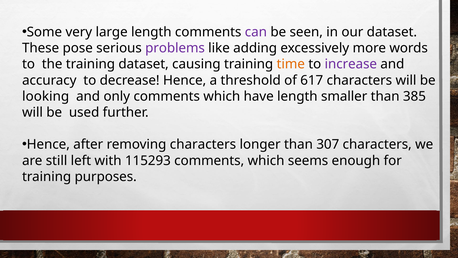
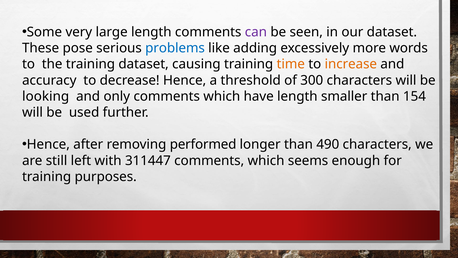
problems colour: purple -> blue (175, 48)
increase colour: purple -> orange (351, 64)
617: 617 -> 300 (312, 80)
385: 385 -> 154 (414, 96)
removing characters: characters -> performed (203, 144)
307: 307 -> 490 (328, 144)
115293: 115293 -> 311447 (148, 160)
